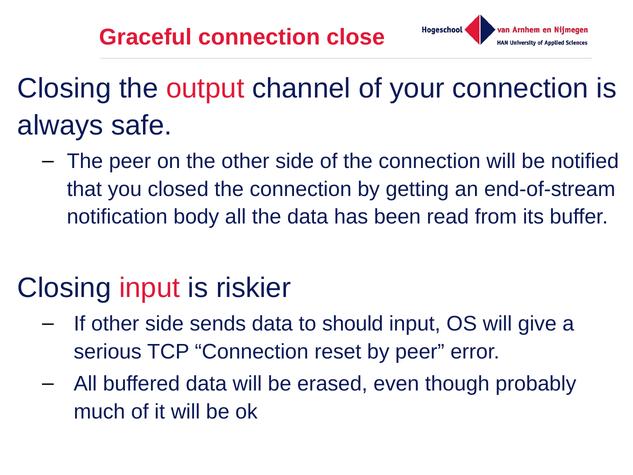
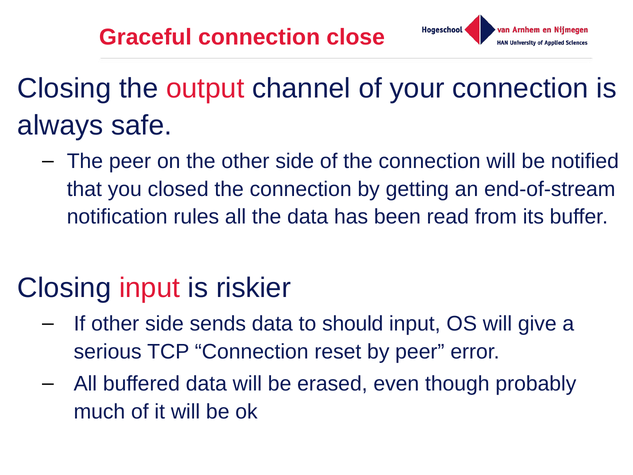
body: body -> rules (196, 217)
